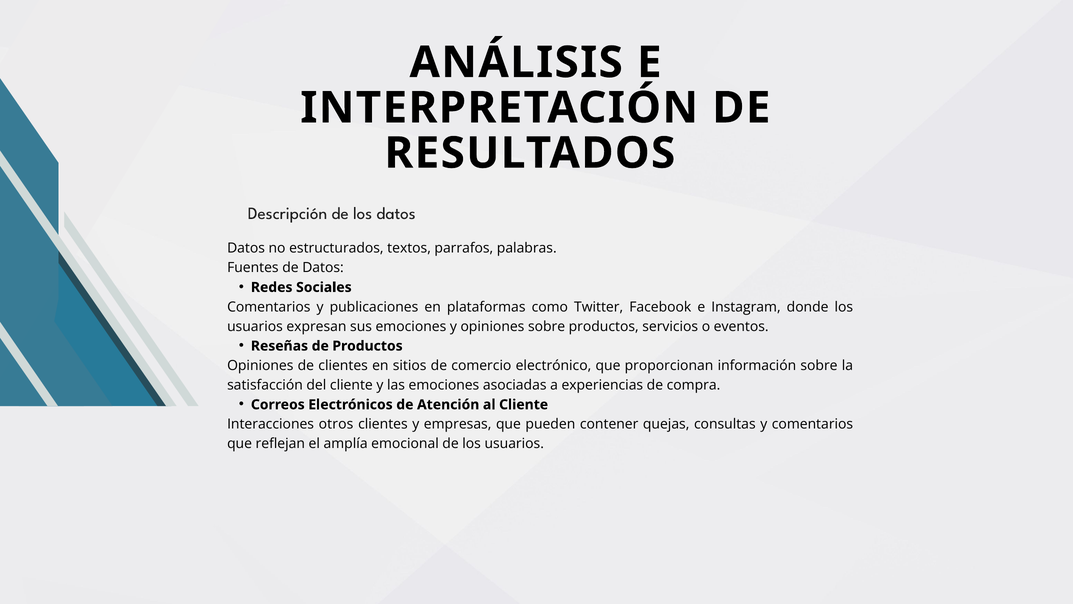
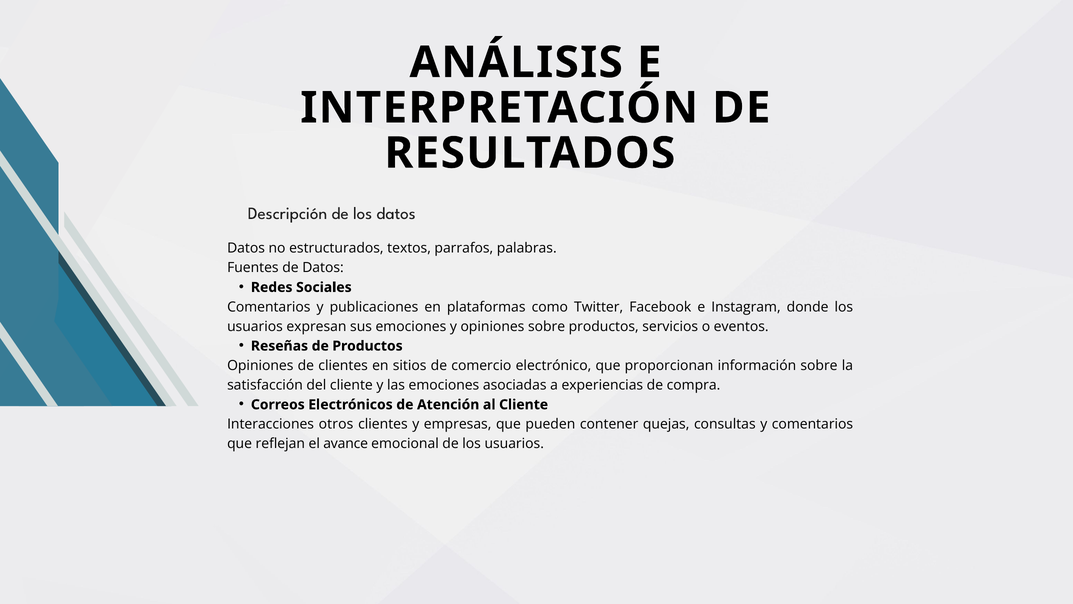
amplía: amplía -> avance (346, 443)
